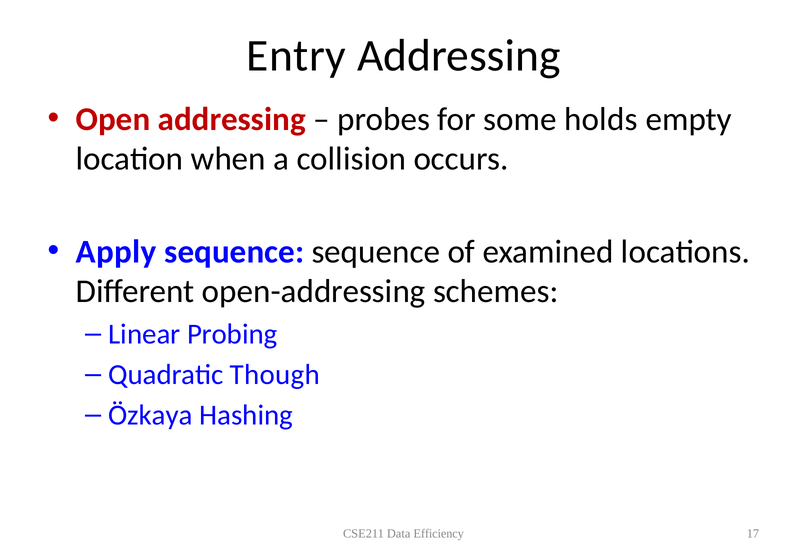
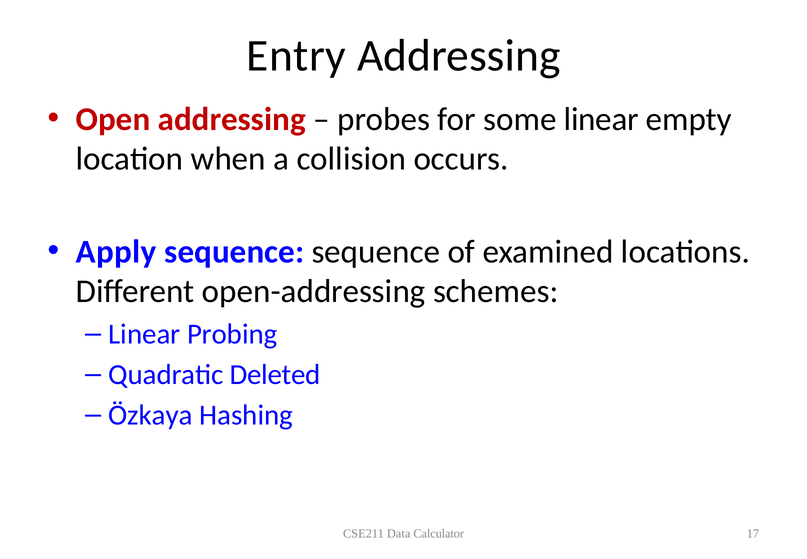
some holds: holds -> linear (601, 119)
Though: Though -> Deleted (275, 375)
Efficiency: Efficiency -> Calculator (439, 534)
